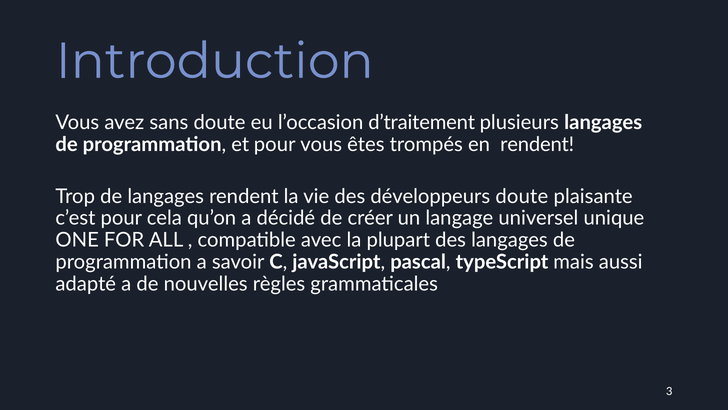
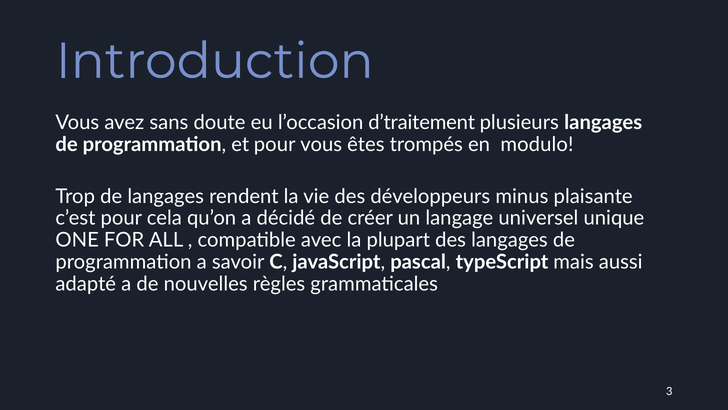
en rendent: rendent -> modulo (537, 144)
développeurs doute: doute -> minus (522, 196)
